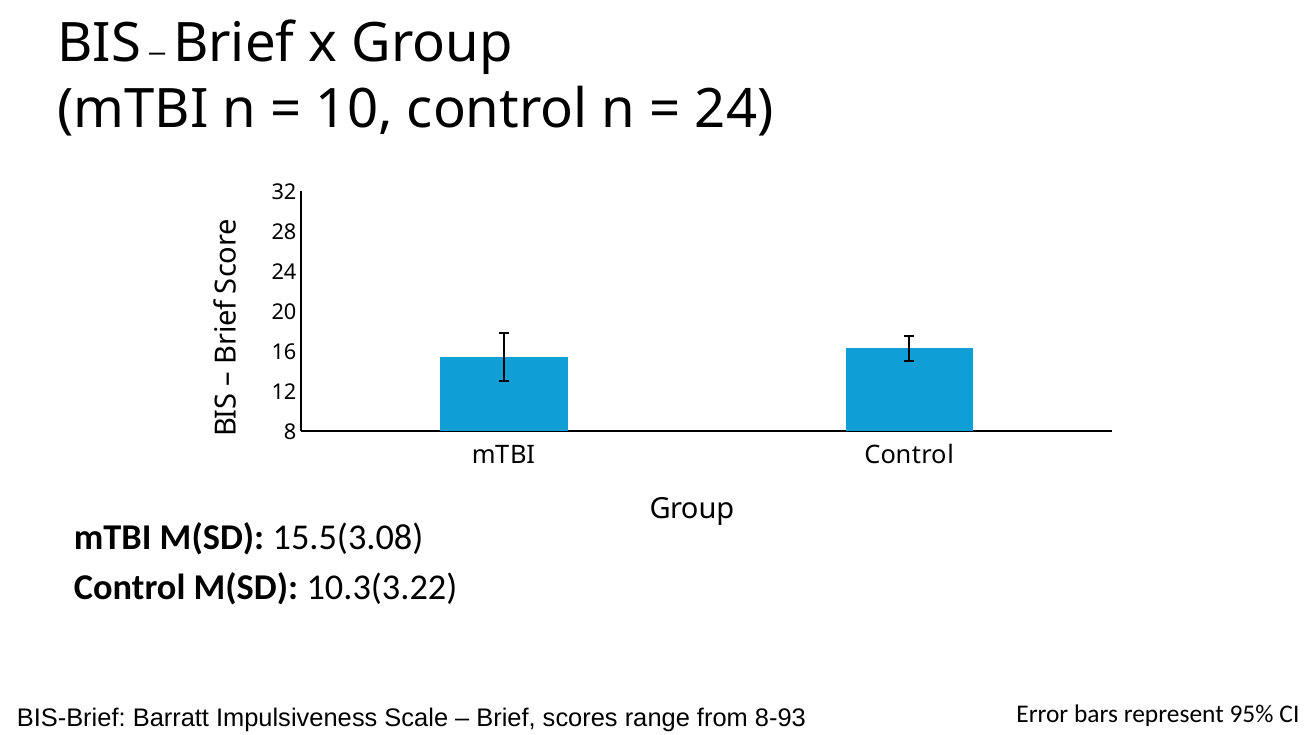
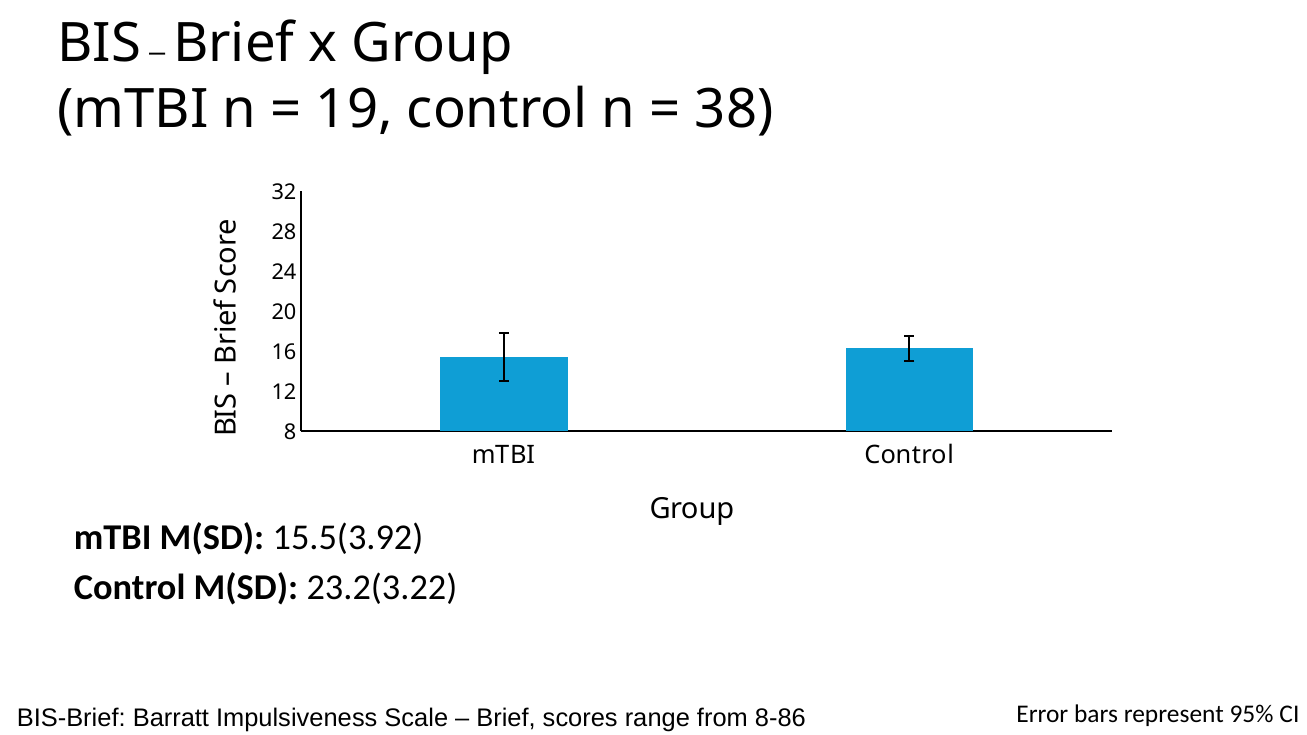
10: 10 -> 19 (354, 109)
24: 24 -> 38 (734, 109)
15.5(3.08: 15.5(3.08 -> 15.5(3.92 (348, 537)
10.3(3.22: 10.3(3.22 -> 23.2(3.22 (382, 587)
8-93: 8-93 -> 8-86 (780, 719)
